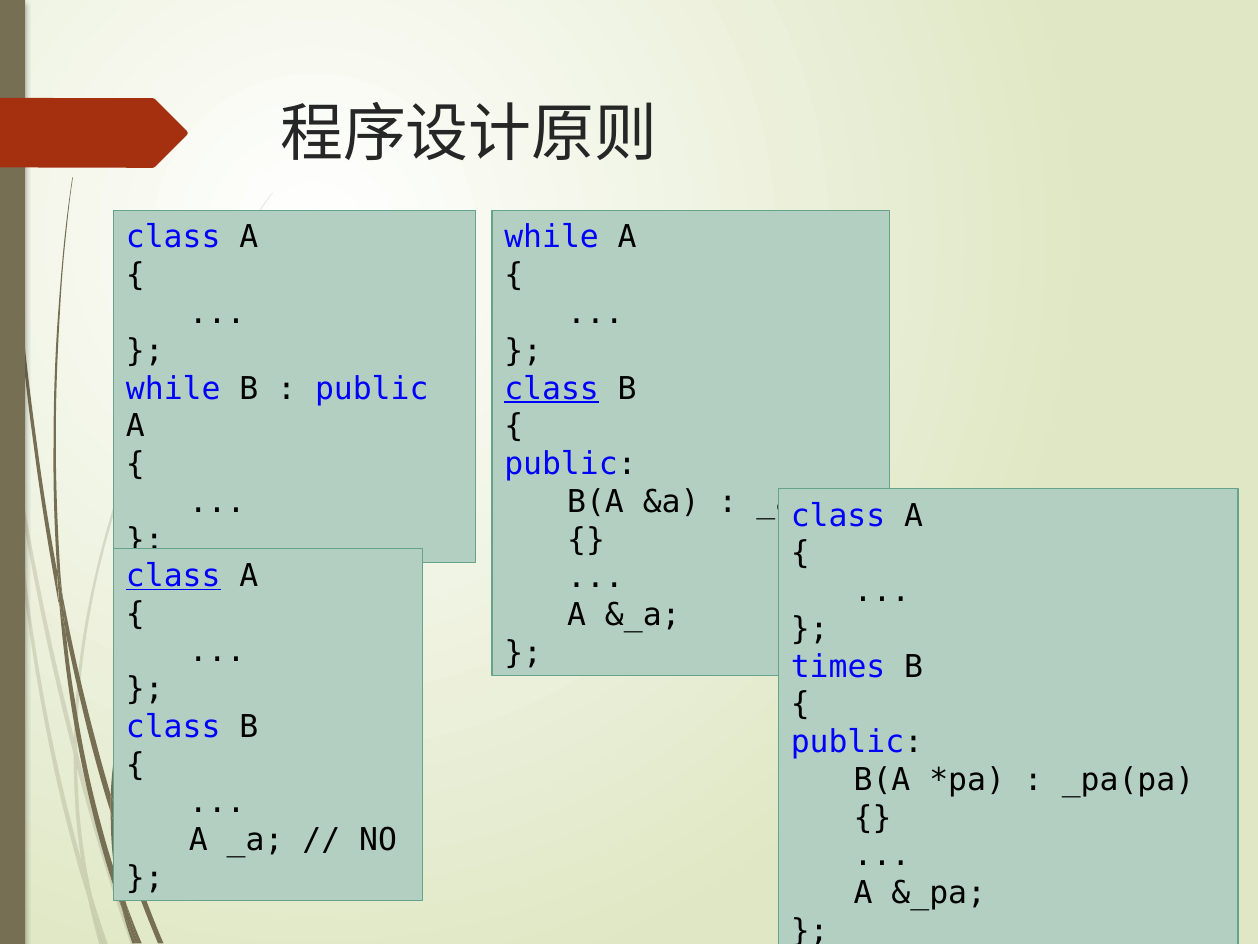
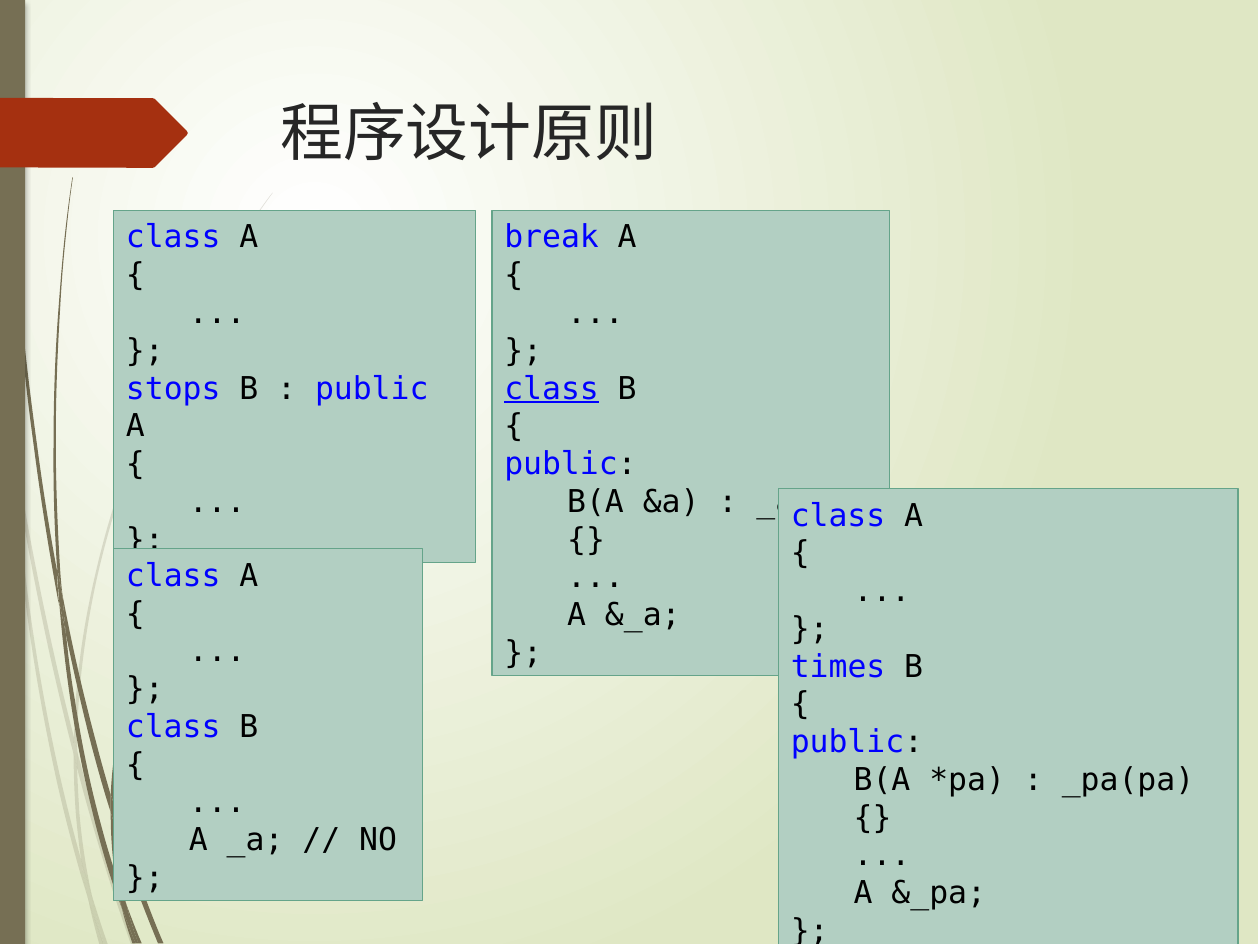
while: while -> break (552, 237)
while: while -> stops (173, 388)
class underline: present -> none (173, 576)
